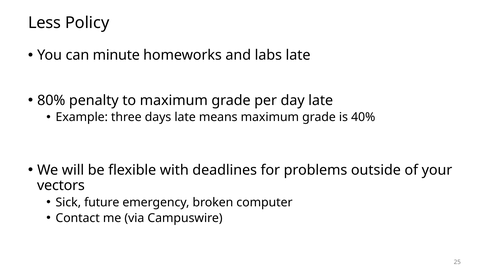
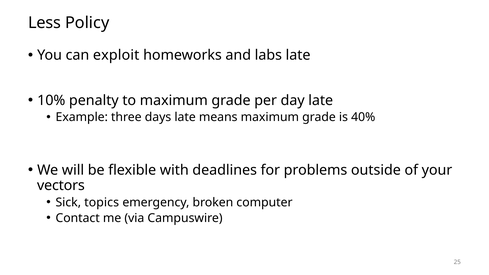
minute: minute -> exploit (116, 55)
80%: 80% -> 10% (51, 100)
future: future -> topics (102, 202)
